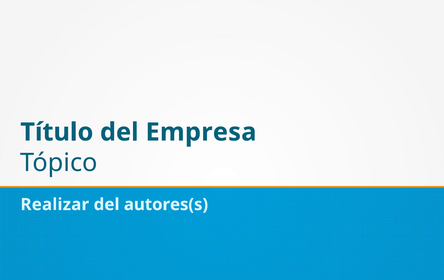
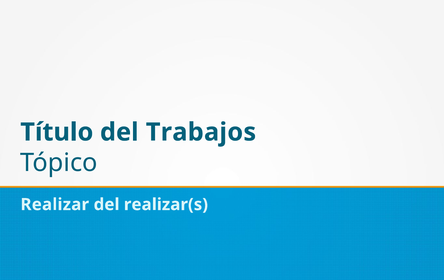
Empresa: Empresa -> Trabajos (201, 132)
autores(s: autores(s -> realizar(s (166, 204)
